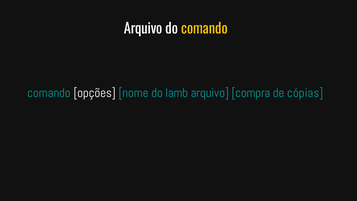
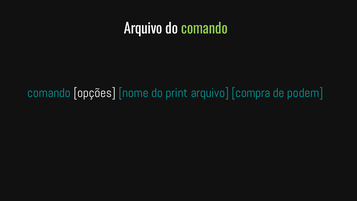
comando colour: yellow -> light green (204, 29)
lamb: lamb -> print (177, 93)
cópias: cópias -> podem (305, 93)
